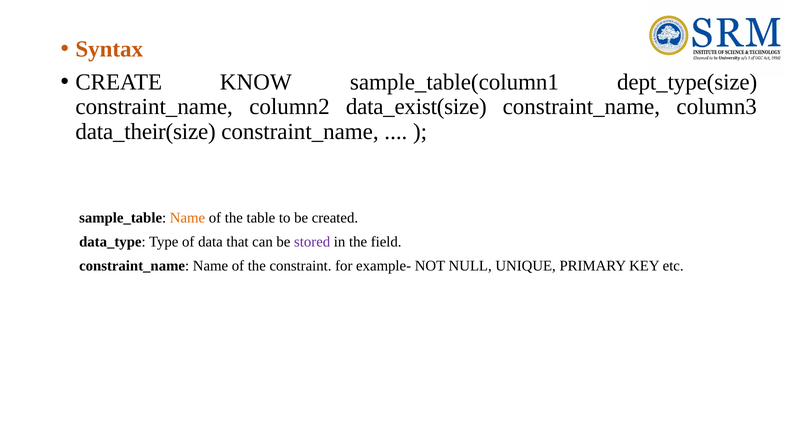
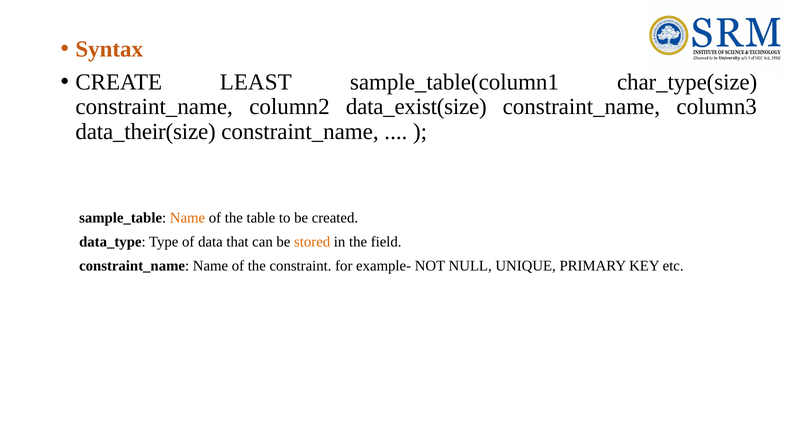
KNOW: KNOW -> LEAST (256, 82)
dept_type(size: dept_type(size -> char_type(size (687, 82)
stored colour: purple -> orange (312, 242)
